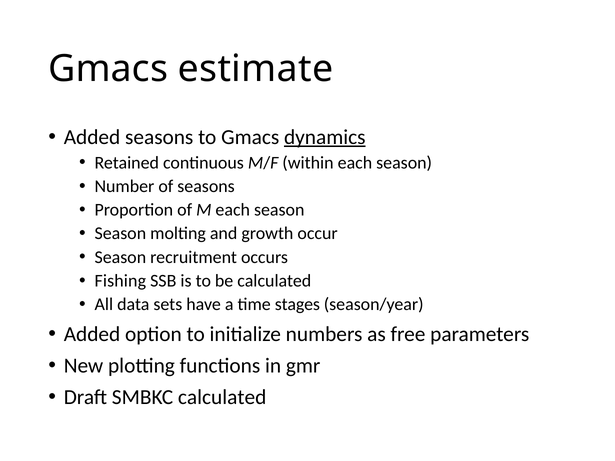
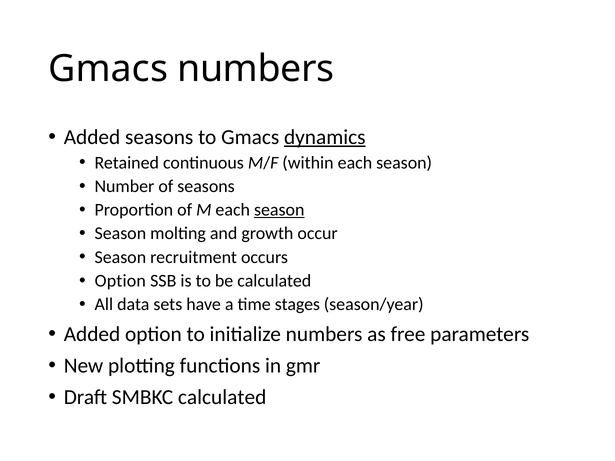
Gmacs estimate: estimate -> numbers (256, 69)
season underline: none -> present (279, 210)
Fishing: Fishing -> Option (120, 281)
